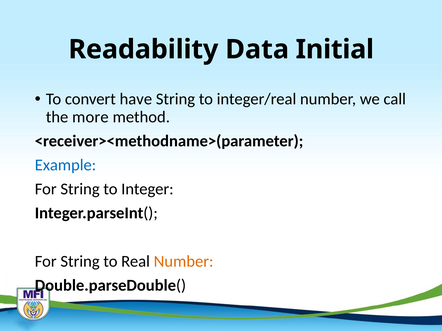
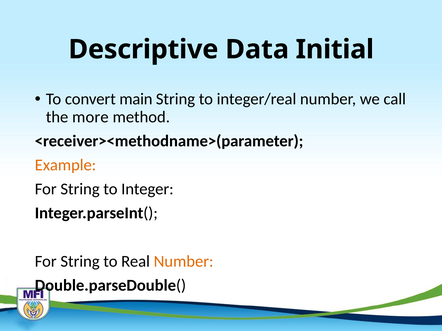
Readability: Readability -> Descriptive (143, 50)
have: have -> main (136, 99)
Example colour: blue -> orange (65, 165)
